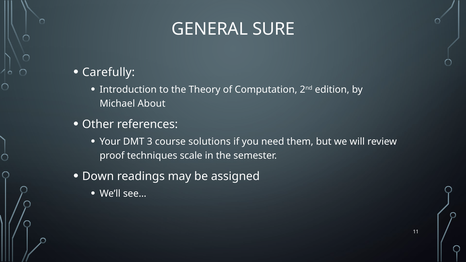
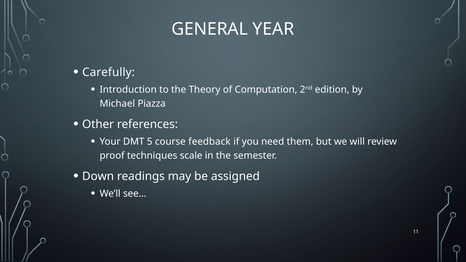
SURE: SURE -> YEAR (273, 29)
About: About -> Piazza (152, 104)
3: 3 -> 5 (150, 142)
solutions: solutions -> feedback (210, 142)
